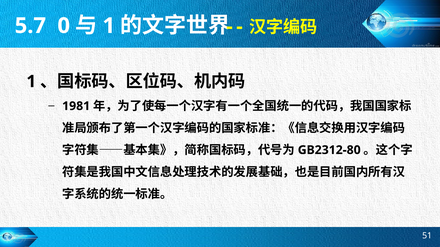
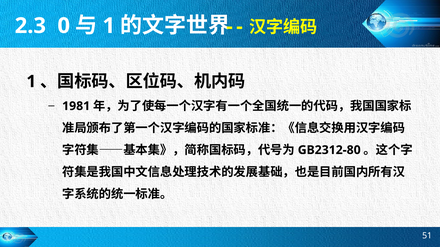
5.7: 5.7 -> 2.3 (30, 26)
